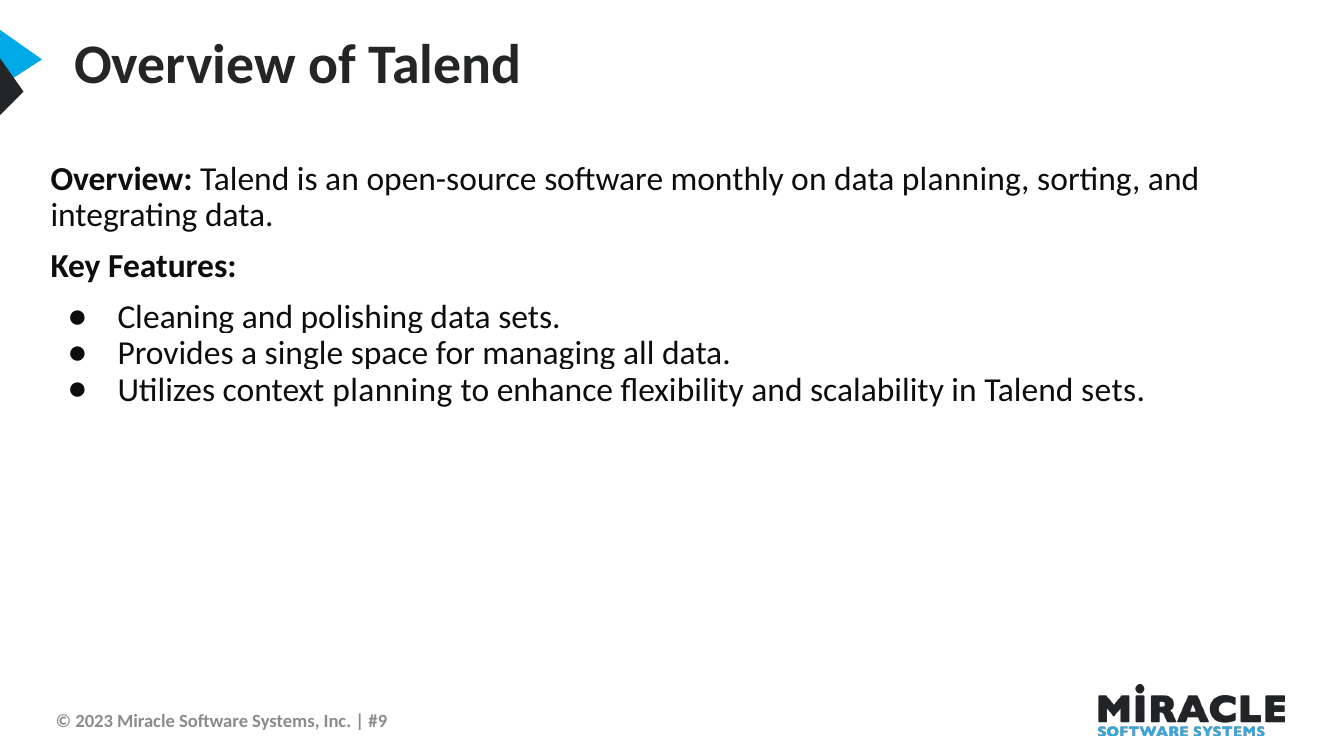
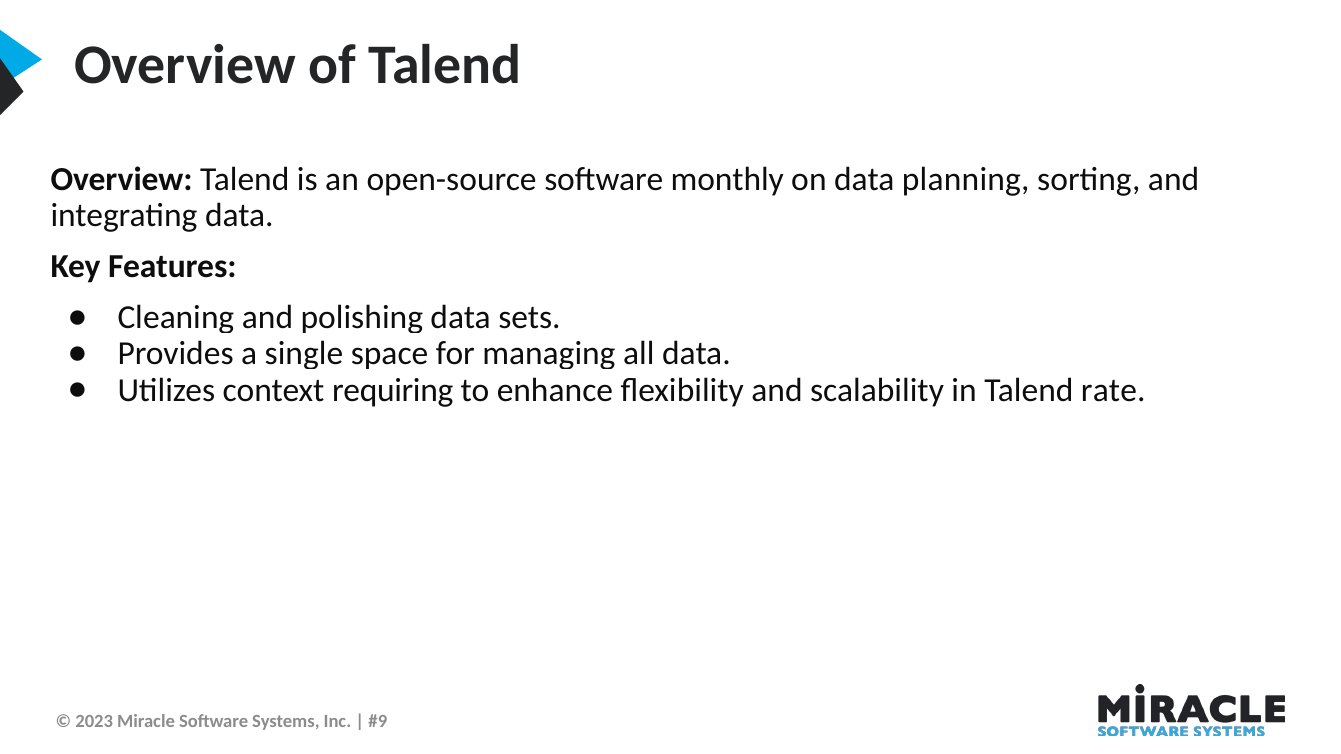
context planning: planning -> requiring (393, 390)
Talend sets: sets -> rate (1113, 390)
